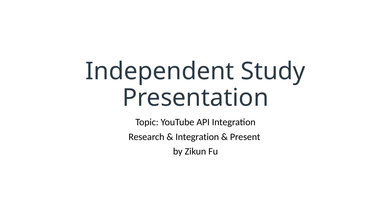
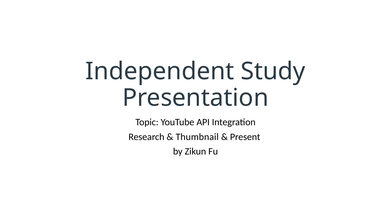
Integration: Integration -> Thumbnail (197, 137)
